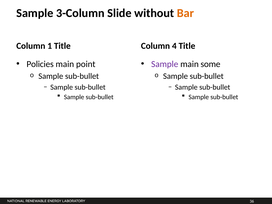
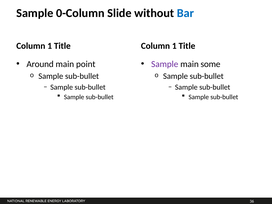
3-Column: 3-Column -> 0-Column (80, 13)
Bar colour: orange -> blue (185, 13)
Title Column 4: 4 -> 1 (174, 46)
Policies: Policies -> Around (40, 64)
